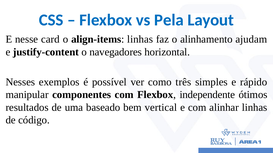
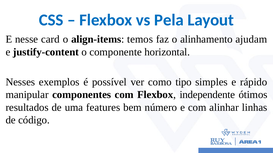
align-items linhas: linhas -> temos (140, 39)
navegadores: navegadores -> componente (116, 52)
três: três -> tipo (183, 82)
baseado: baseado -> features (103, 108)
vertical: vertical -> número (161, 108)
